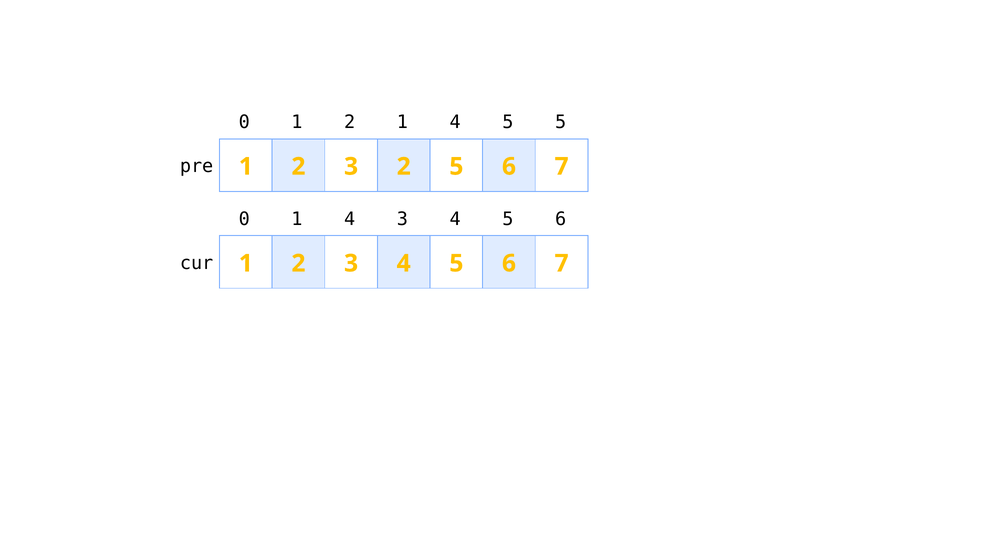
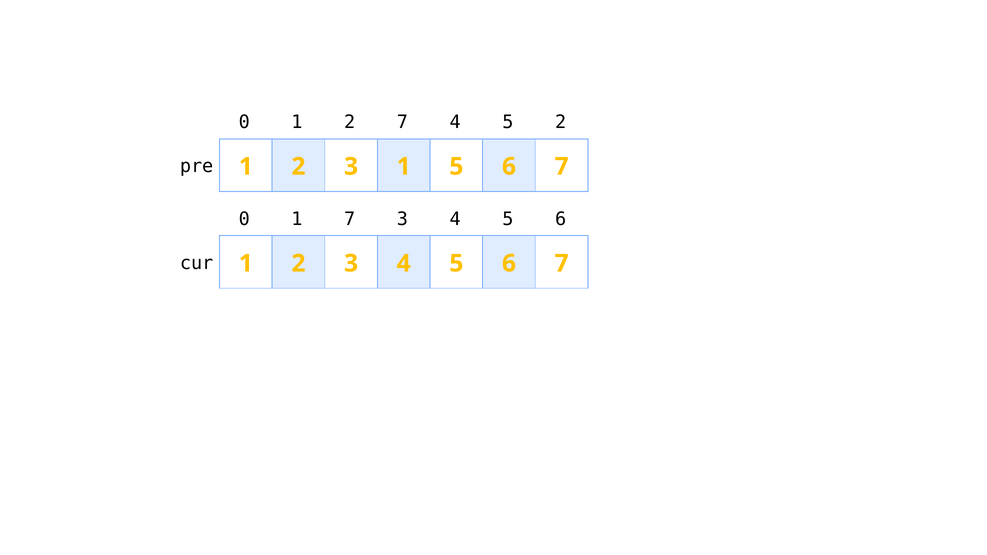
2 1: 1 -> 7 (402, 122)
5 5: 5 -> 2 (561, 122)
3 2: 2 -> 1 (404, 167)
0 1 4: 4 -> 7 (350, 219)
